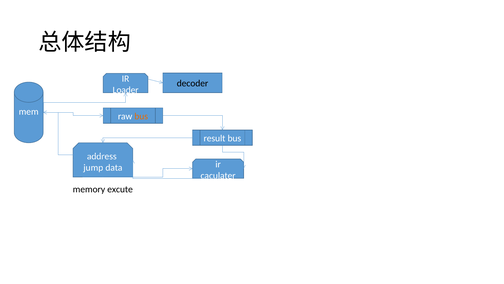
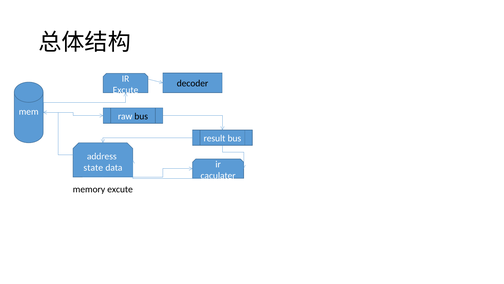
Loader: Loader -> Excute (126, 90)
bus colour: orange -> black (141, 116)
jump: jump -> state (93, 167)
